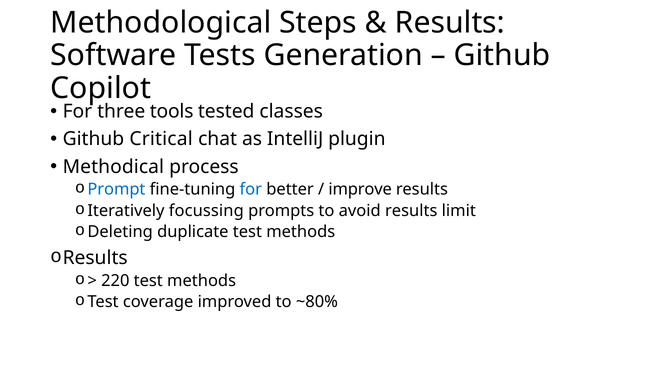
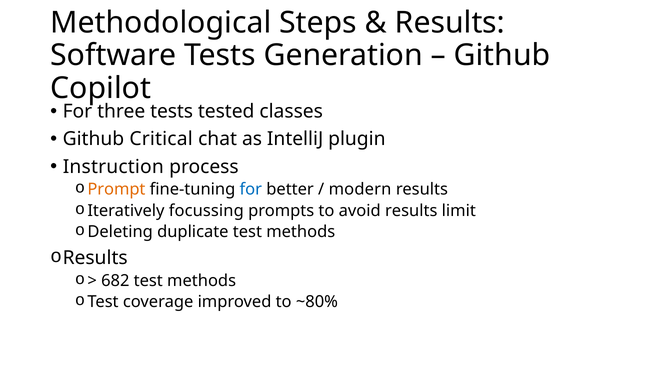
three tools: tools -> tests (172, 112)
Methodical: Methodical -> Instruction (113, 167)
Prompt colour: blue -> orange (116, 190)
improve: improve -> modern (360, 190)
220: 220 -> 682 (115, 281)
